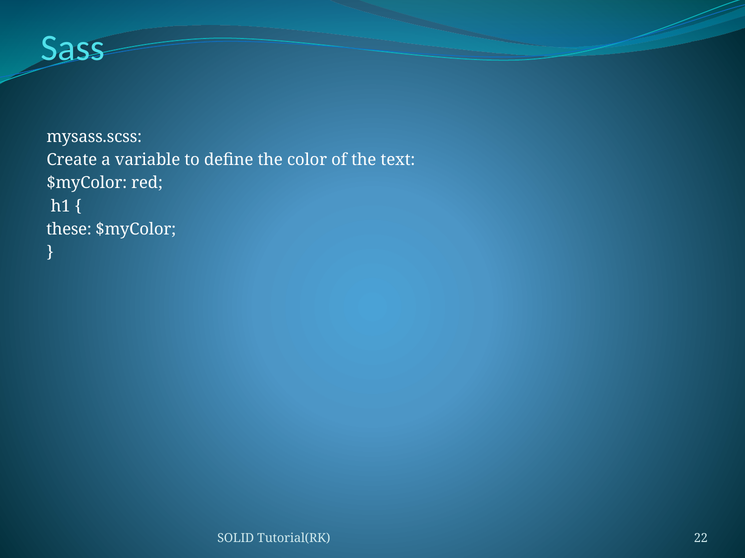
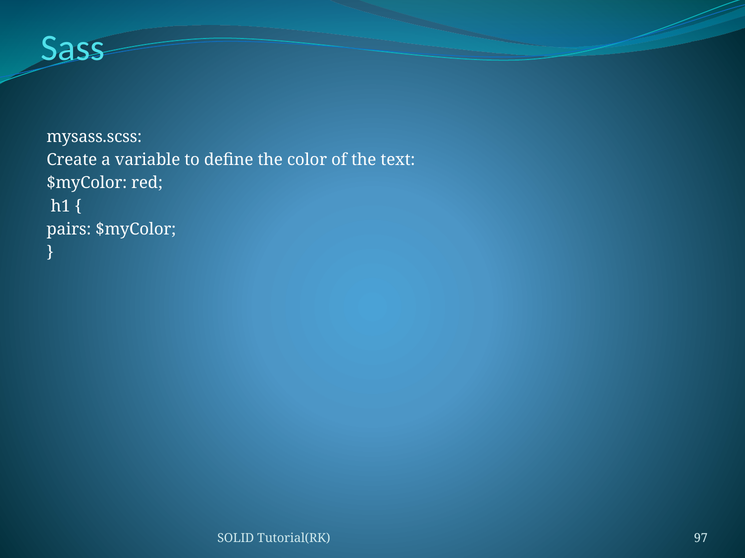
these: these -> pairs (69, 230)
22: 22 -> 97 (701, 539)
